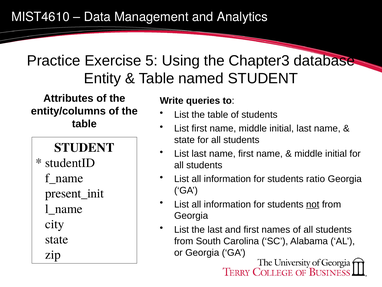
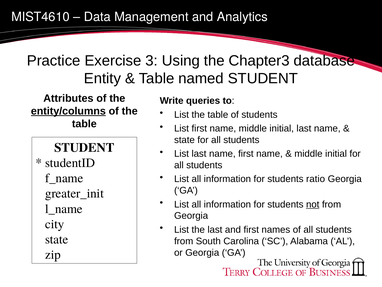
5: 5 -> 3 (152, 61)
entity/columns underline: none -> present (68, 111)
present_init: present_init -> greater_init (74, 193)
